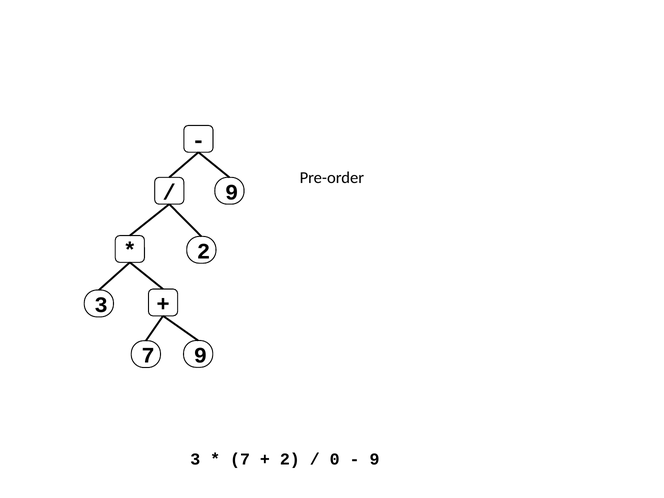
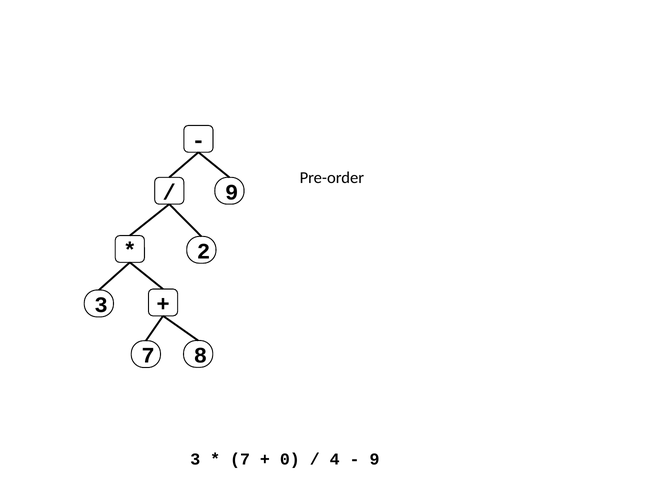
7 9: 9 -> 8 (200, 355)
2: 2 -> 0 (290, 459)
0: 0 -> 4 (335, 459)
